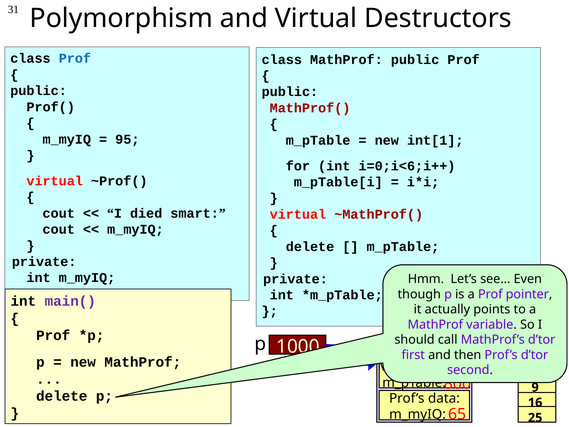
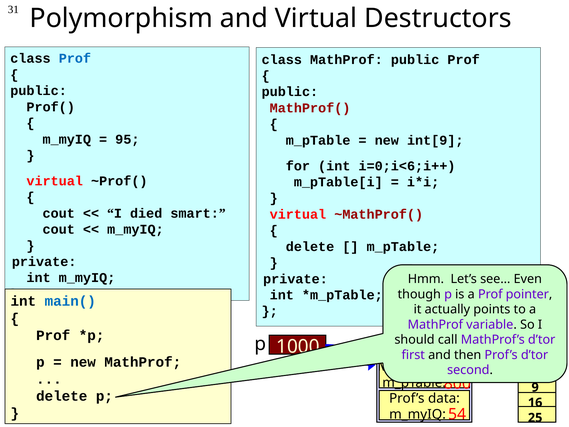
int[1: int[1 -> int[9 (435, 140)
main( colour: purple -> blue (70, 301)
65: 65 -> 54 (457, 414)
